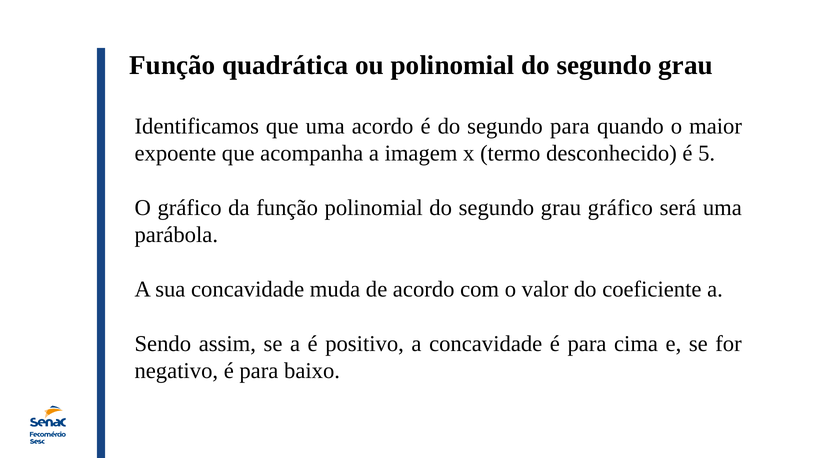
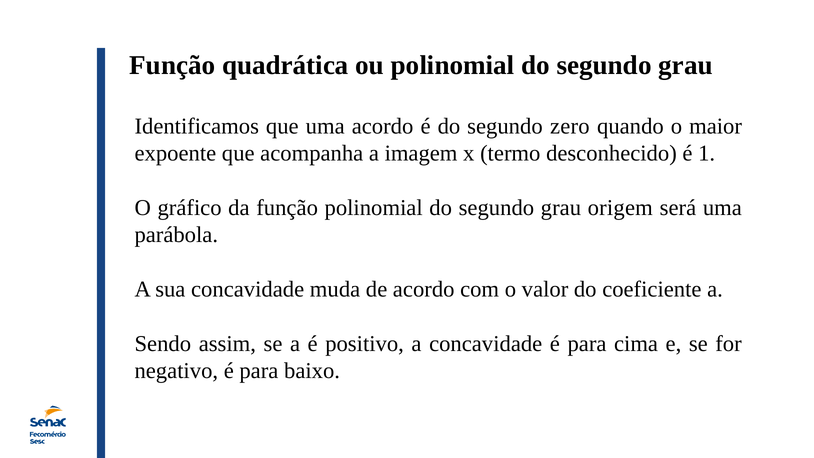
segundo para: para -> zero (570, 126)
5: 5 -> 1 (707, 153)
grau gráfico: gráfico -> origem (620, 208)
